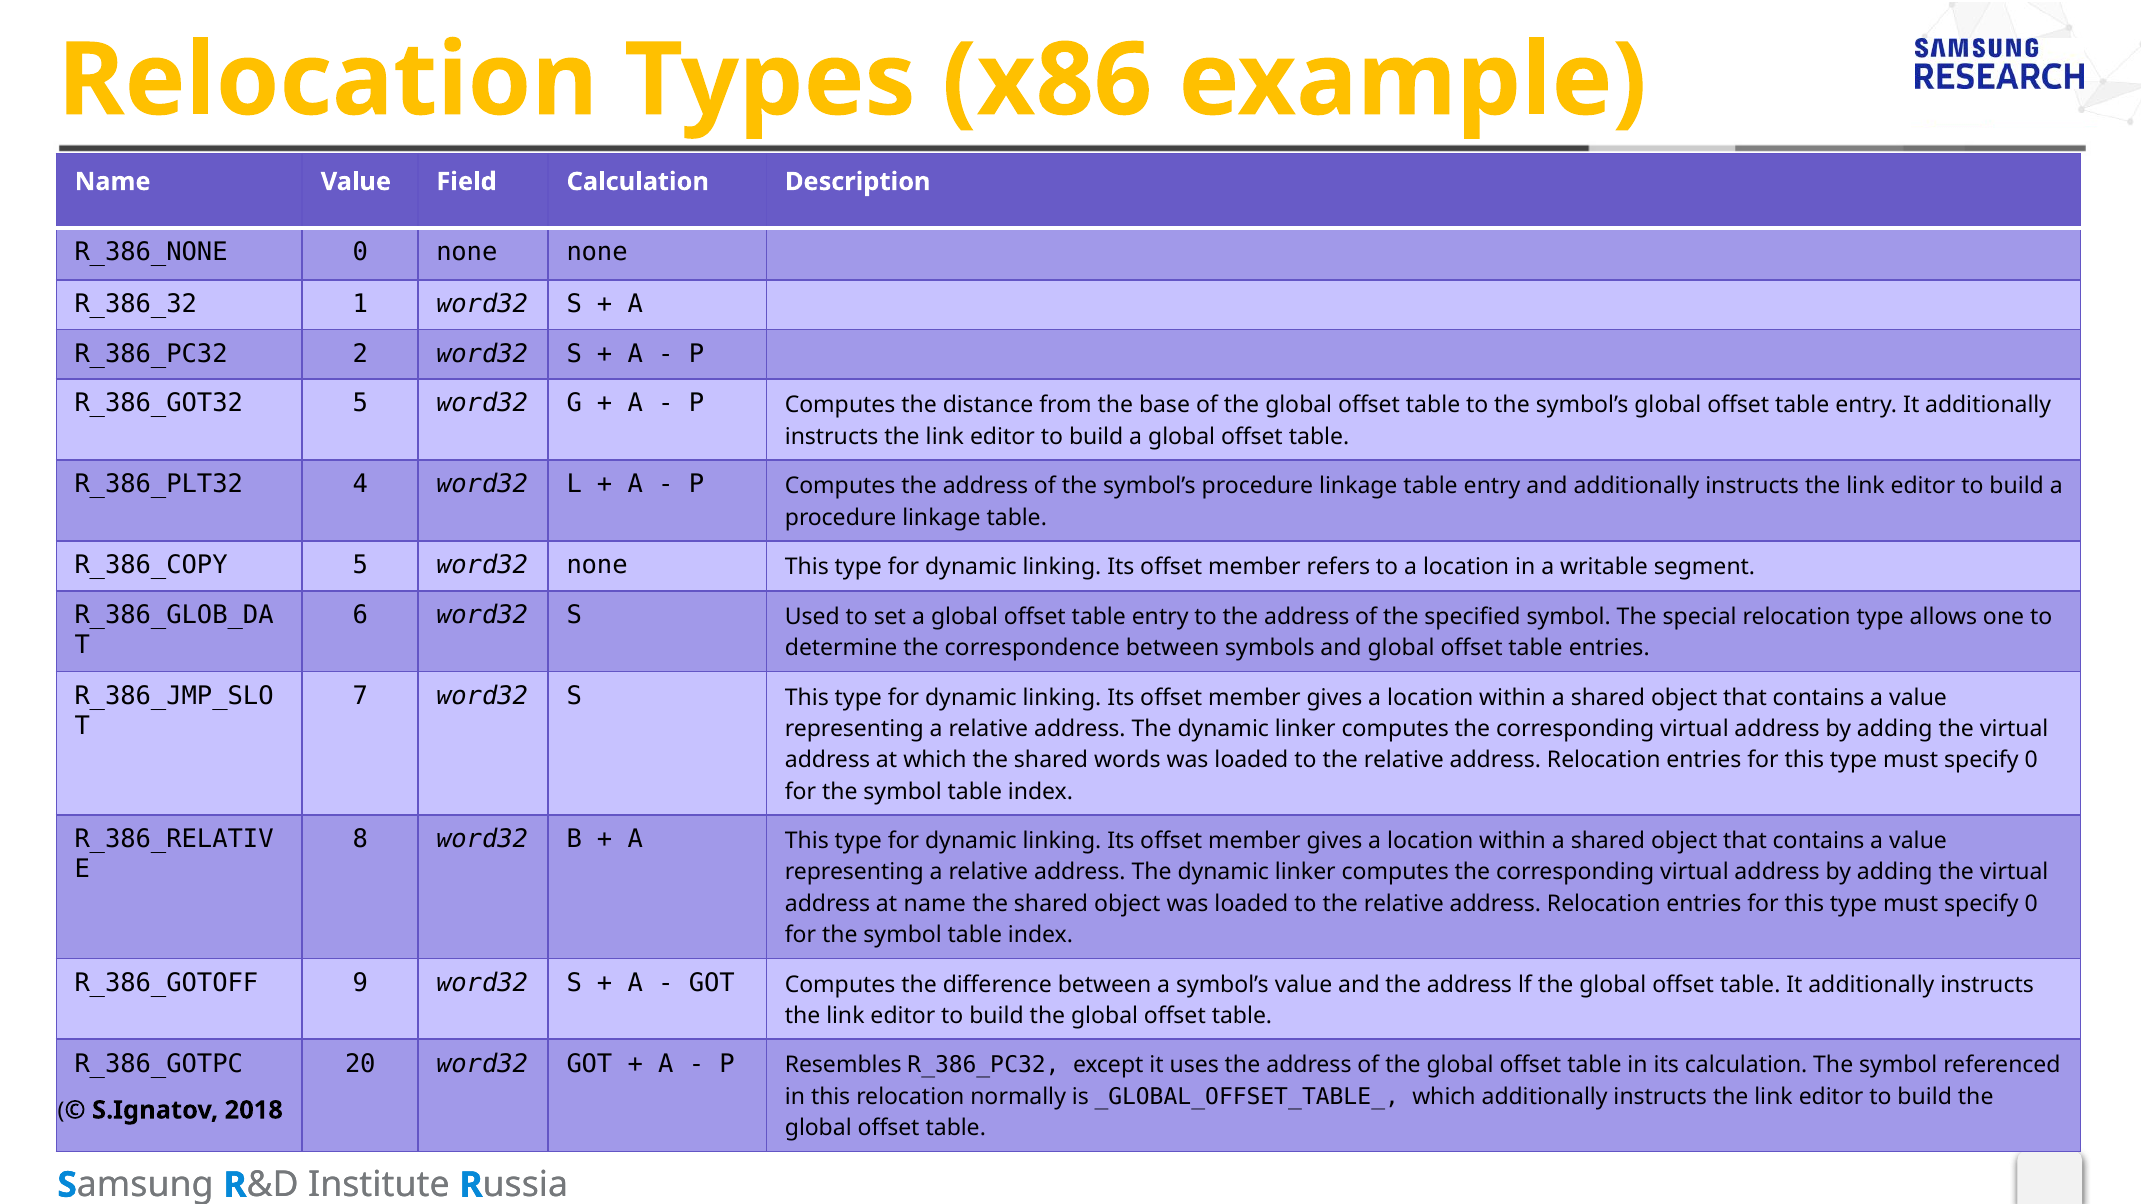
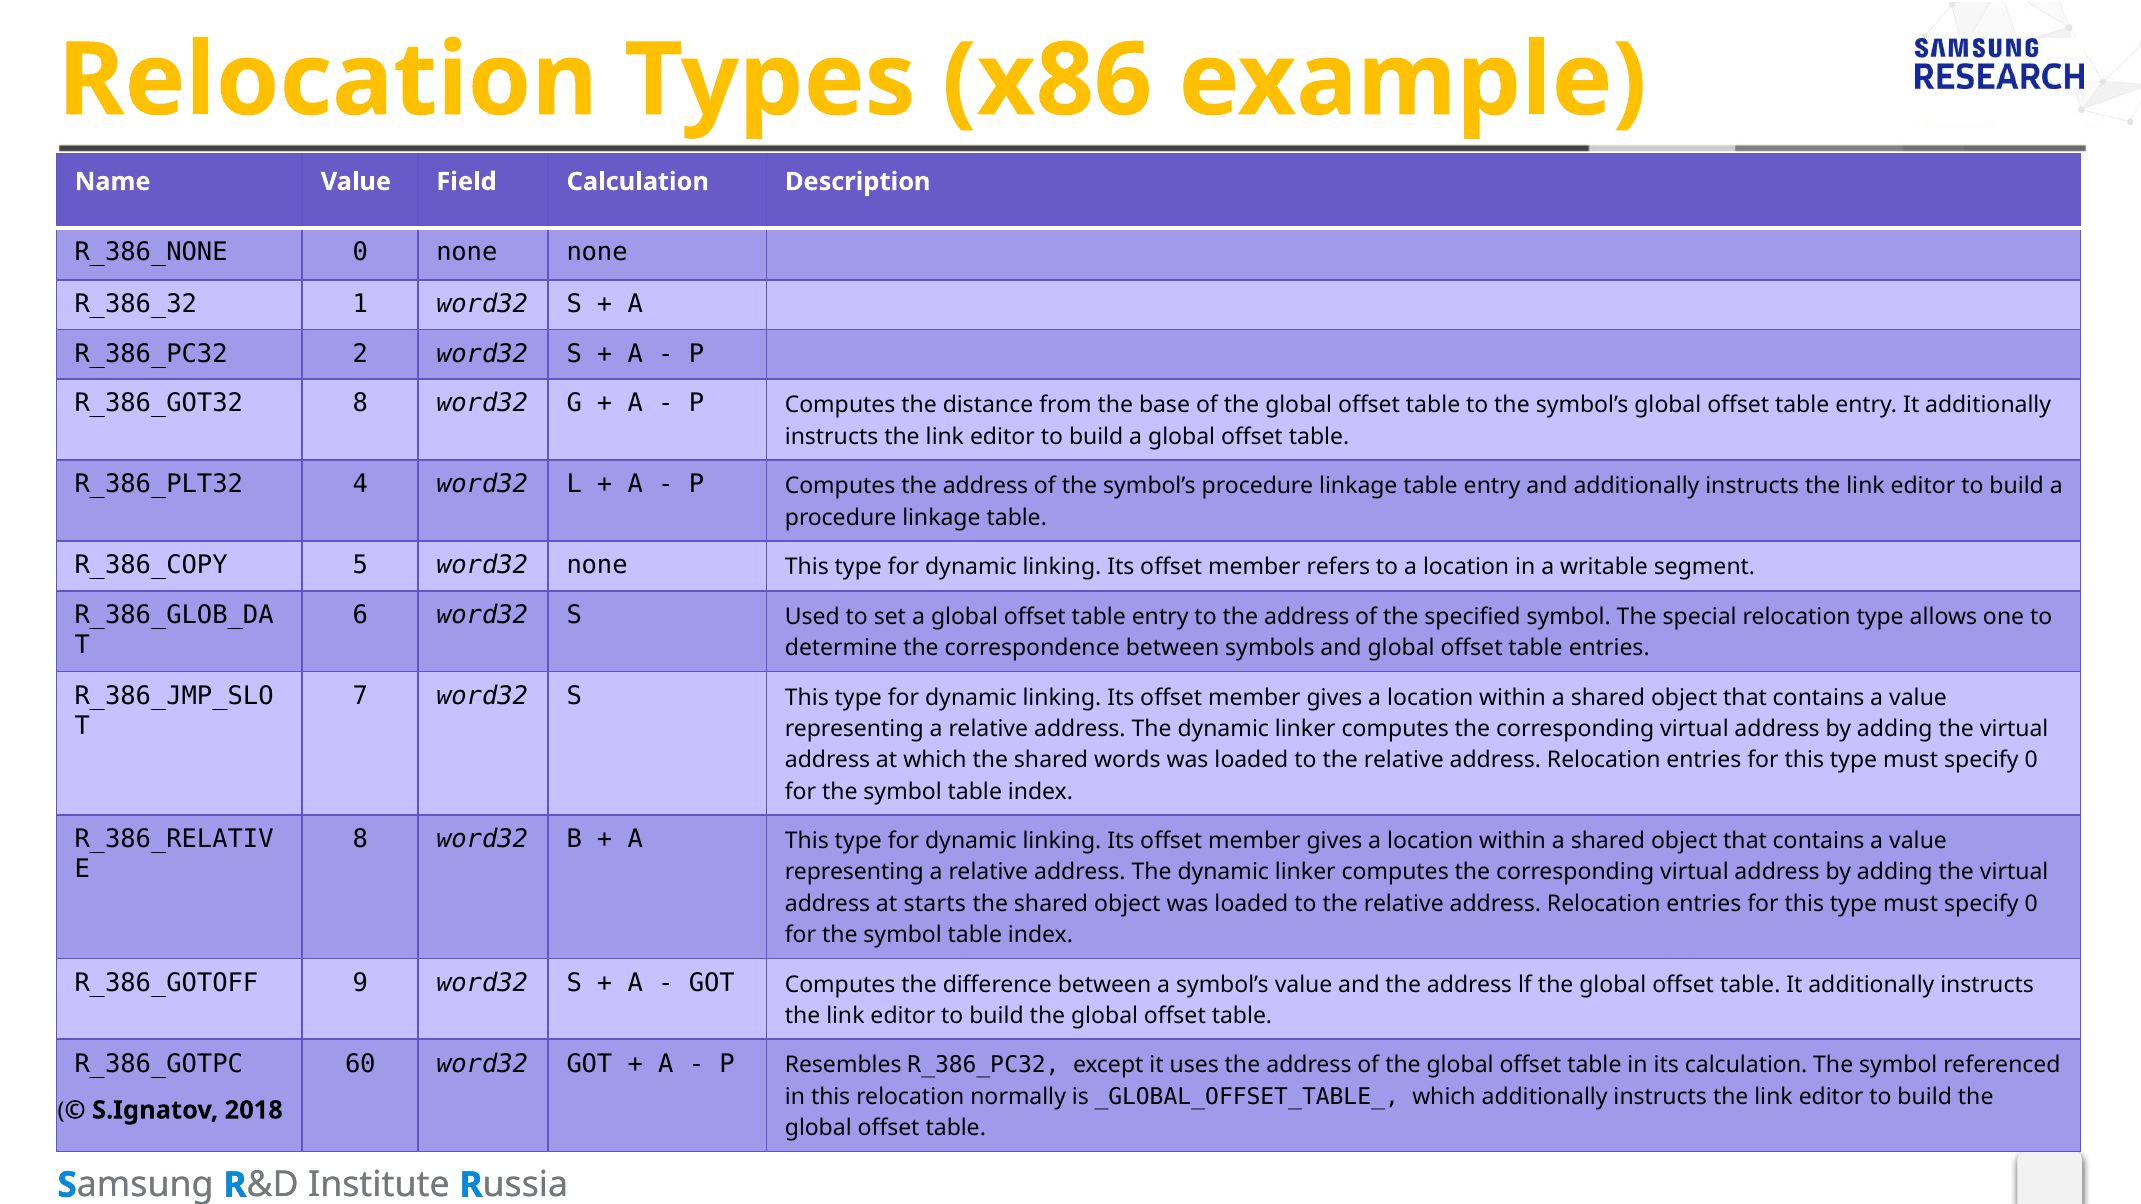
5: 5 -> 8 (360, 404)
at name: name -> starts (935, 904)
20: 20 -> 60 (360, 1064)
